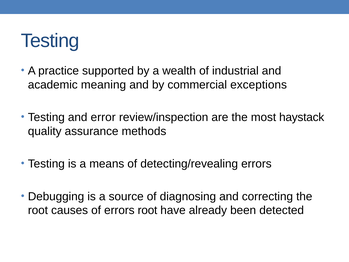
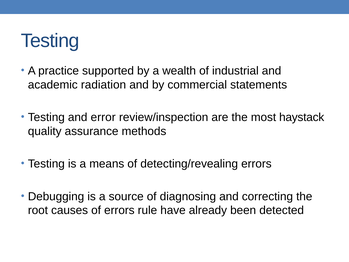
meaning: meaning -> radiation (103, 85)
exceptions: exceptions -> statements (259, 85)
errors root: root -> rule (147, 210)
